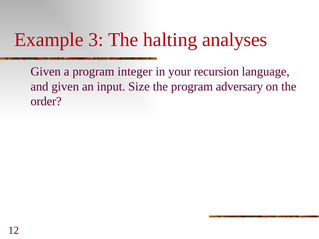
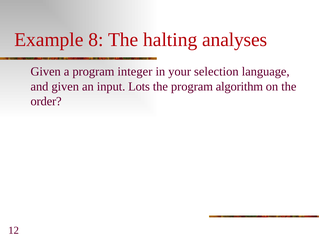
3: 3 -> 8 (96, 40)
recursion: recursion -> selection (216, 72)
Size: Size -> Lots (139, 87)
adversary: adversary -> algorithm (239, 87)
